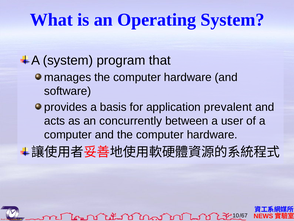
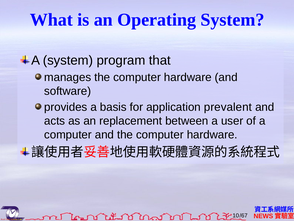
concurrently: concurrently -> replacement (131, 121)
